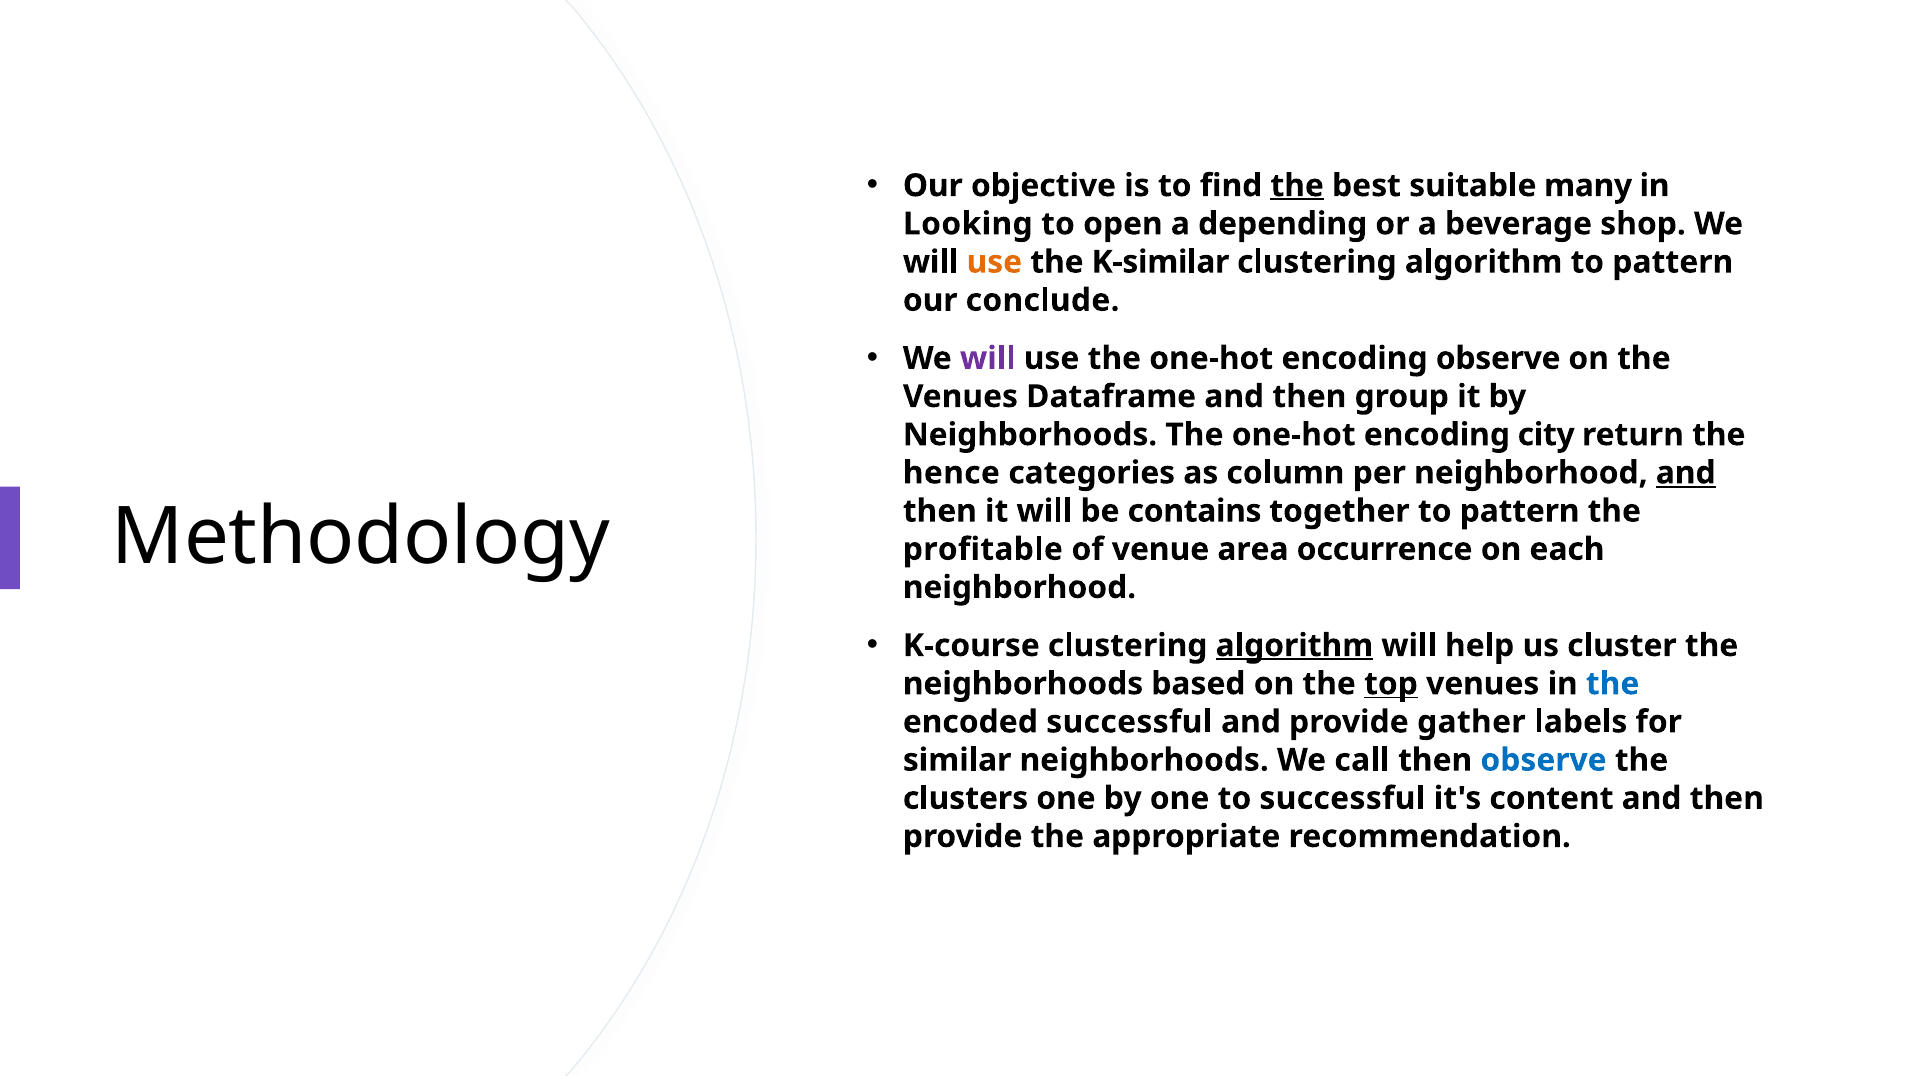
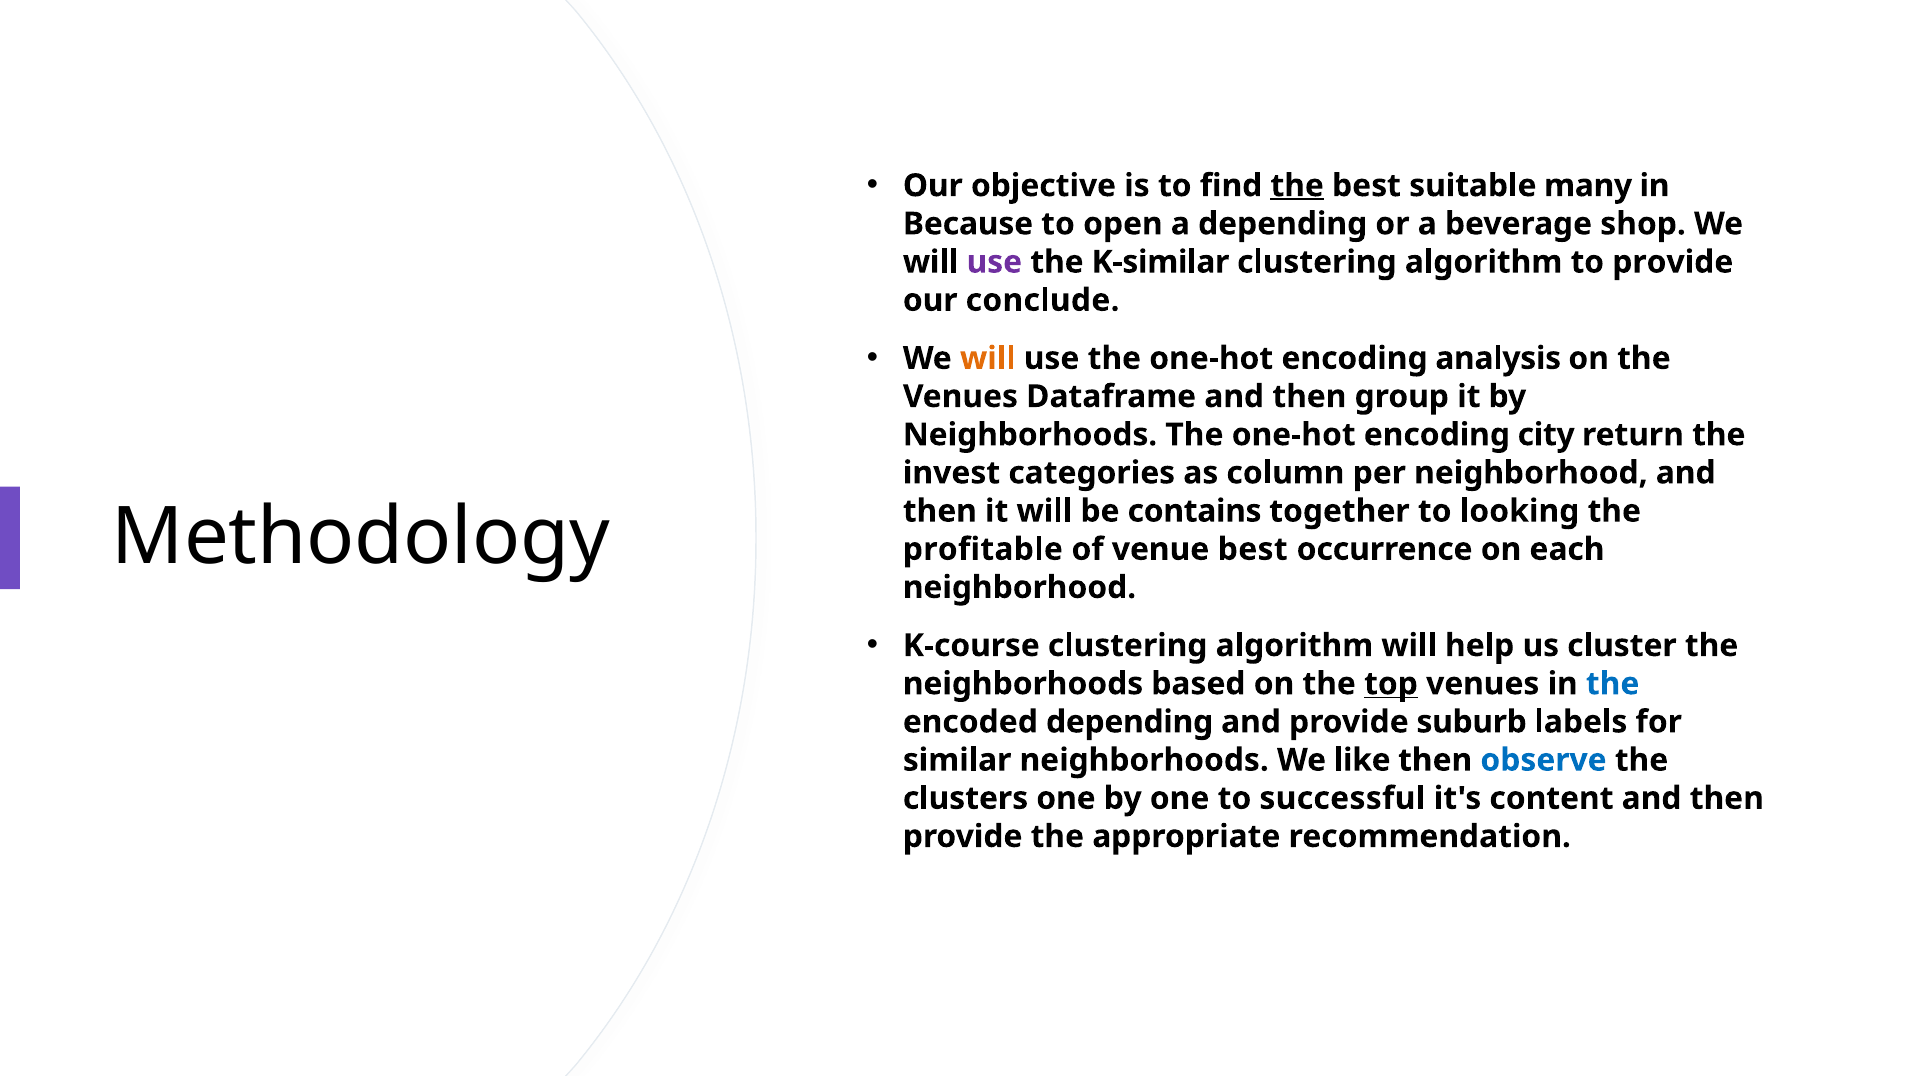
Looking: Looking -> Because (968, 224)
use colour: orange -> purple (994, 262)
algorithm to pattern: pattern -> provide (1673, 262)
will colour: purple -> orange (988, 358)
encoding observe: observe -> analysis (1498, 358)
hence: hence -> invest (952, 473)
and underline: present -> none (1686, 473)
together to pattern: pattern -> looking (1520, 511)
venue area: area -> best (1253, 549)
algorithm underline: present -> none (1294, 646)
encoded successful: successful -> depending (1130, 722)
gather: gather -> suburb (1472, 722)
call: call -> like (1362, 760)
